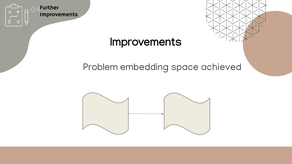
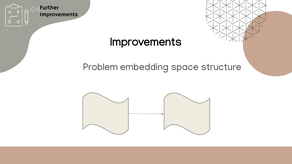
achieved: achieved -> structure (221, 67)
